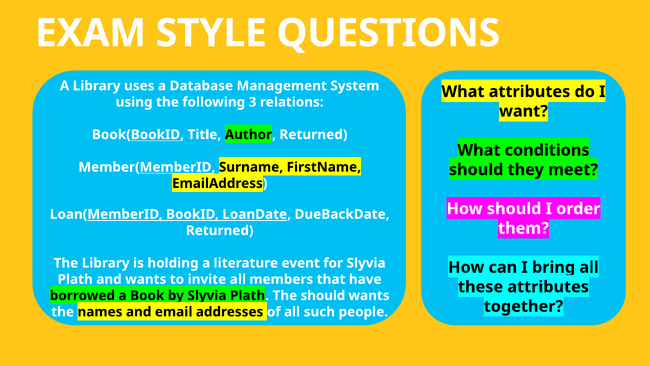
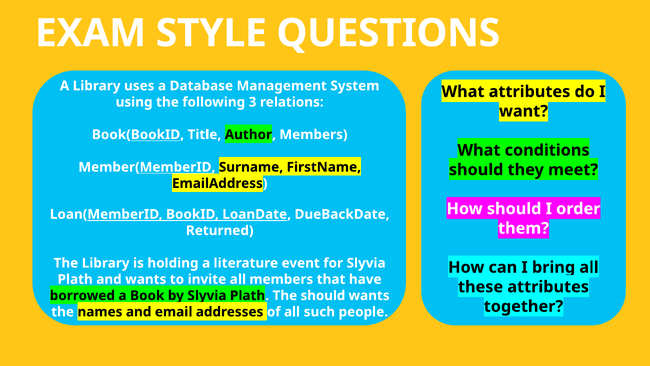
Author Returned: Returned -> Members (313, 134)
